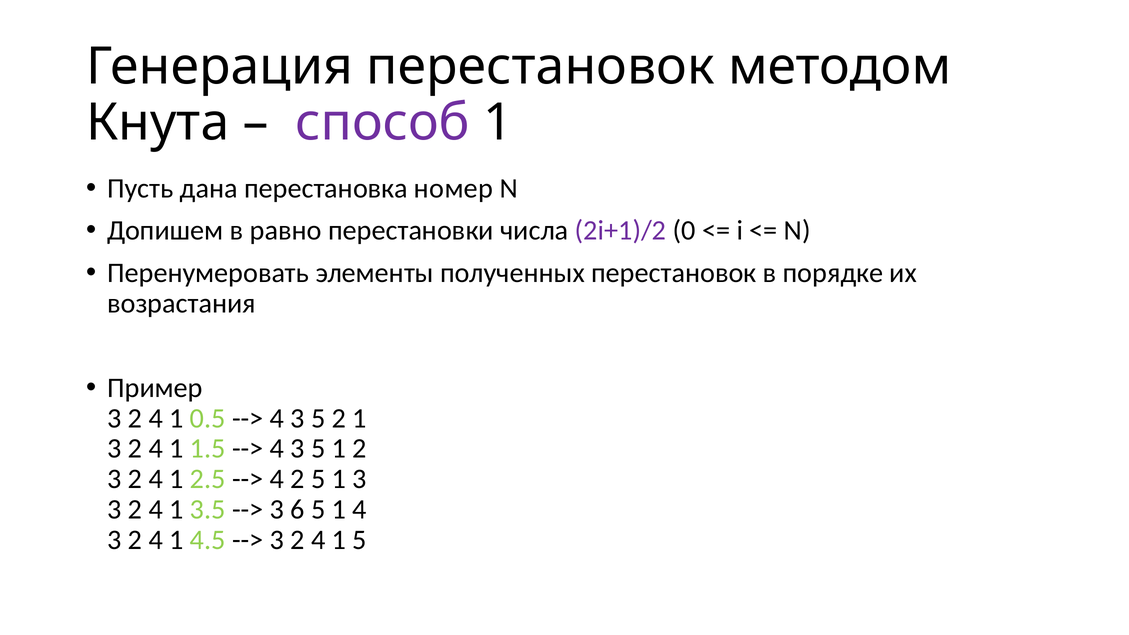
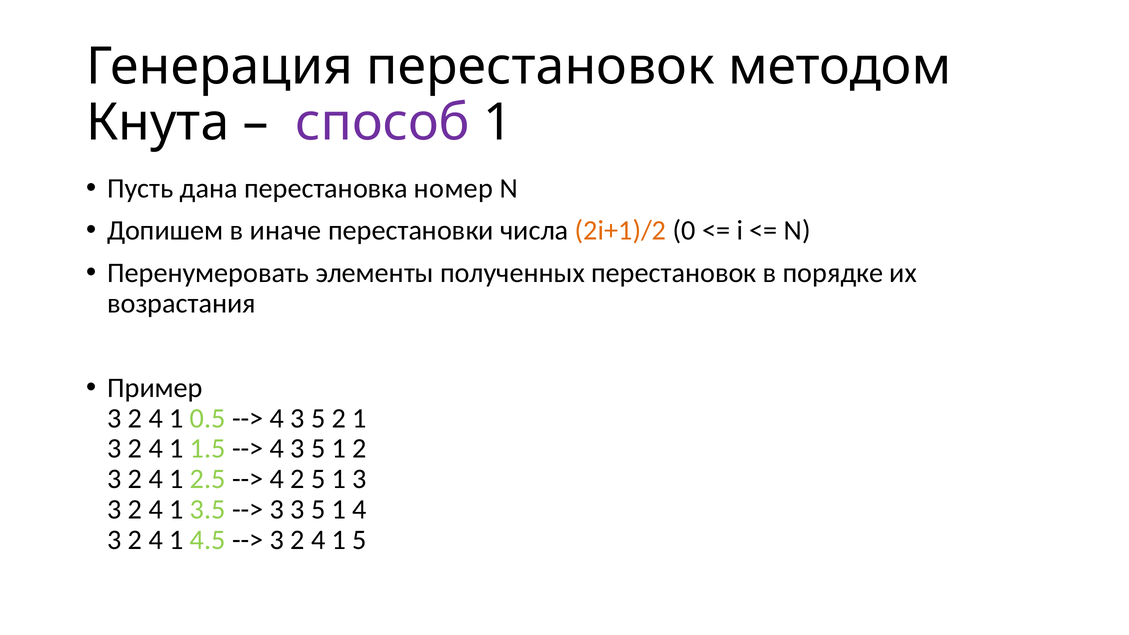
равно: равно -> иначе (286, 231)
2i+1)/2 colour: purple -> orange (621, 231)
6: 6 -> 3 (297, 510)
